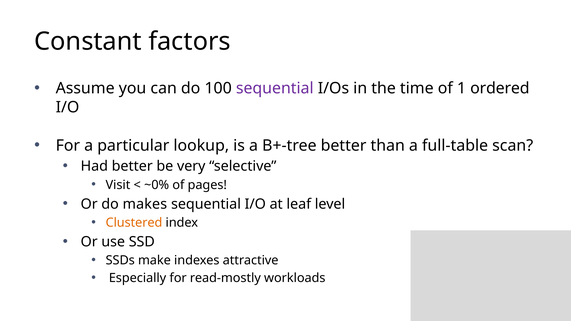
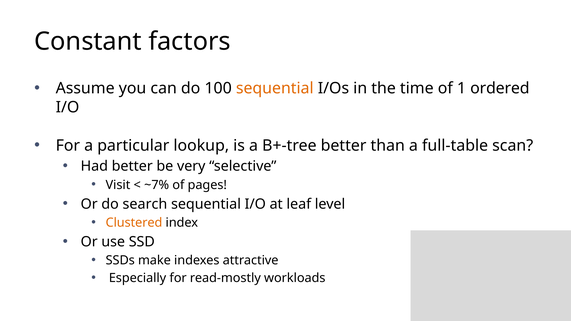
sequential colour: purple -> orange (275, 88)
~0%: ~0% -> ~7% (157, 185)
makes: makes -> search (145, 204)
